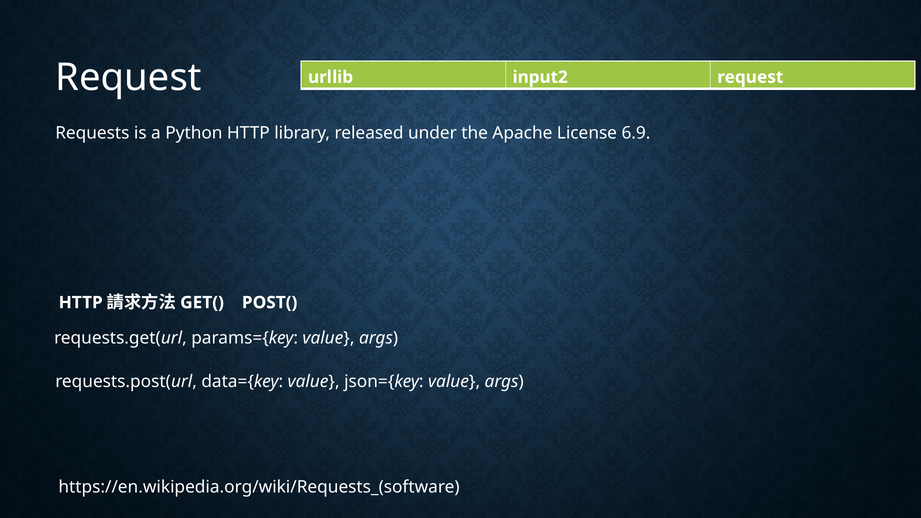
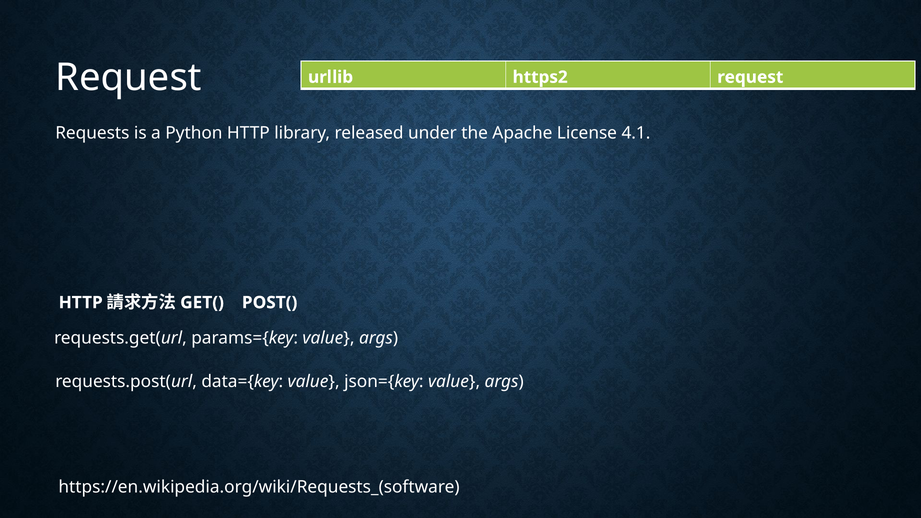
input2: input2 -> https2 (540, 77)
6.9: 6.9 -> 4.1 (636, 133)
